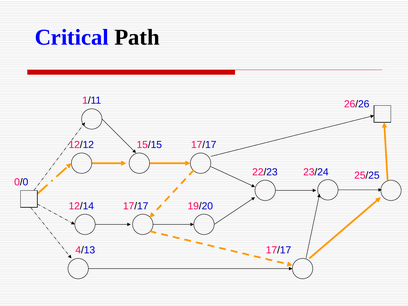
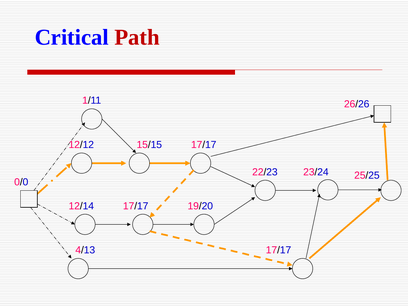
Path colour: black -> red (137, 37)
